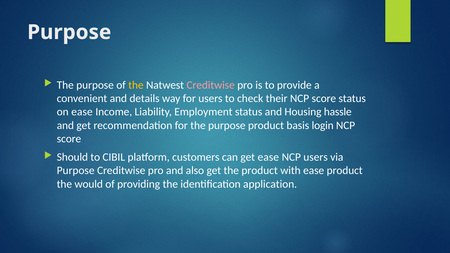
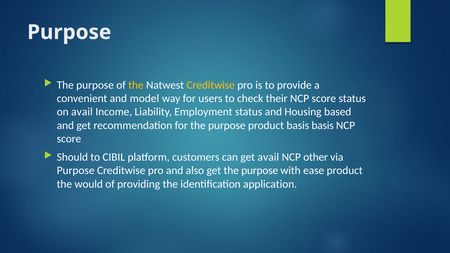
Creditwise colour: pink -> yellow (211, 85)
details: details -> model (144, 99)
on ease: ease -> avail (82, 112)
hassle: hassle -> based (338, 112)
basis login: login -> basis (323, 126)
get ease: ease -> avail (268, 157)
NCP users: users -> other (316, 157)
get the product: product -> purpose (260, 171)
